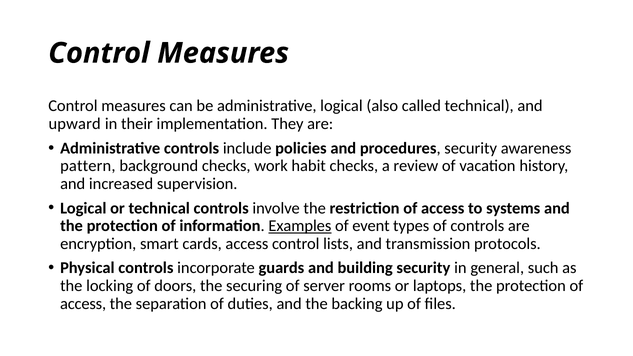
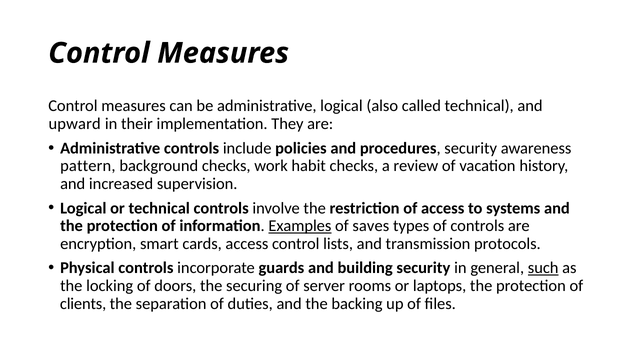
event: event -> saves (371, 226)
such underline: none -> present (543, 268)
access: access -> clients (83, 304)
